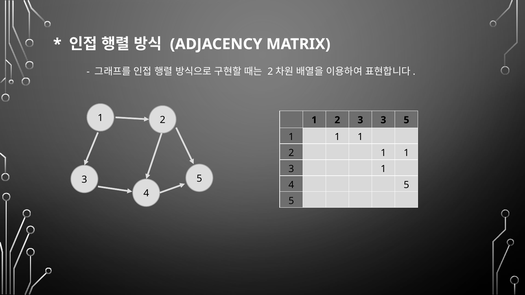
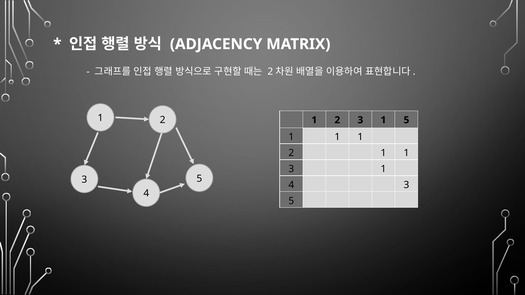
2 3 3: 3 -> 1 (383, 120)
5: 5 -> 3 (406, 185)
